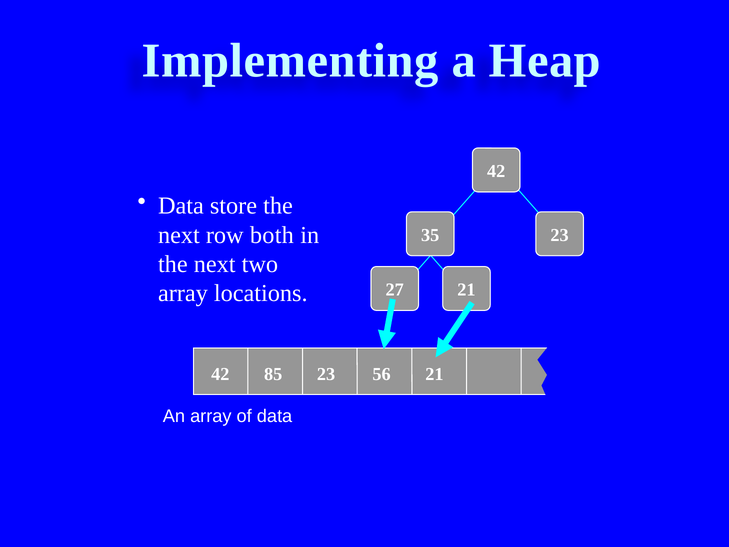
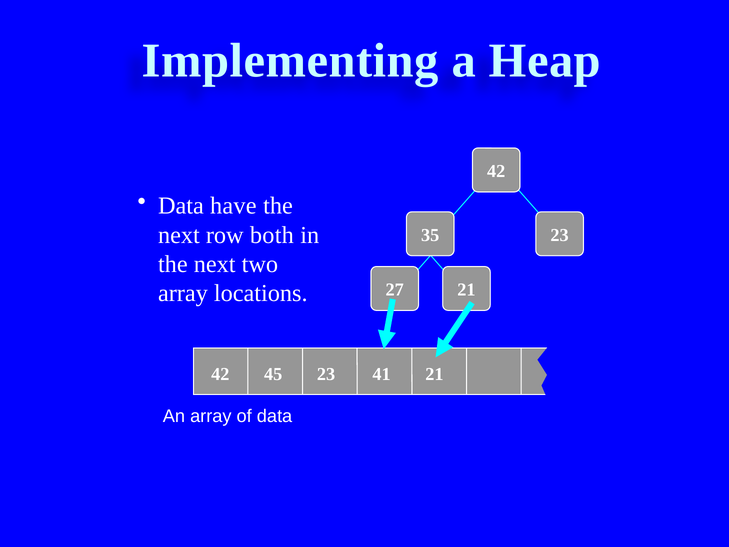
store: store -> have (233, 206)
85: 85 -> 45 (273, 374)
56: 56 -> 41 (382, 374)
